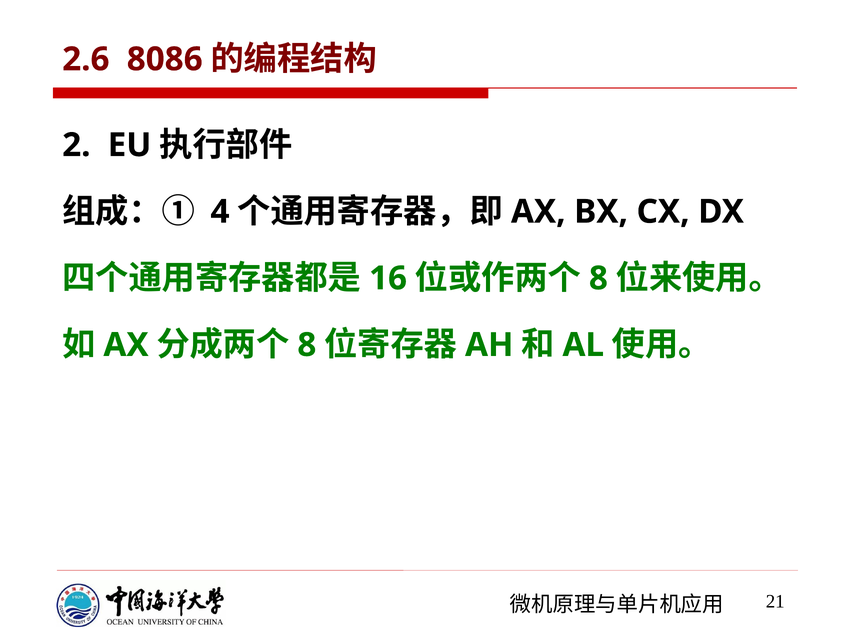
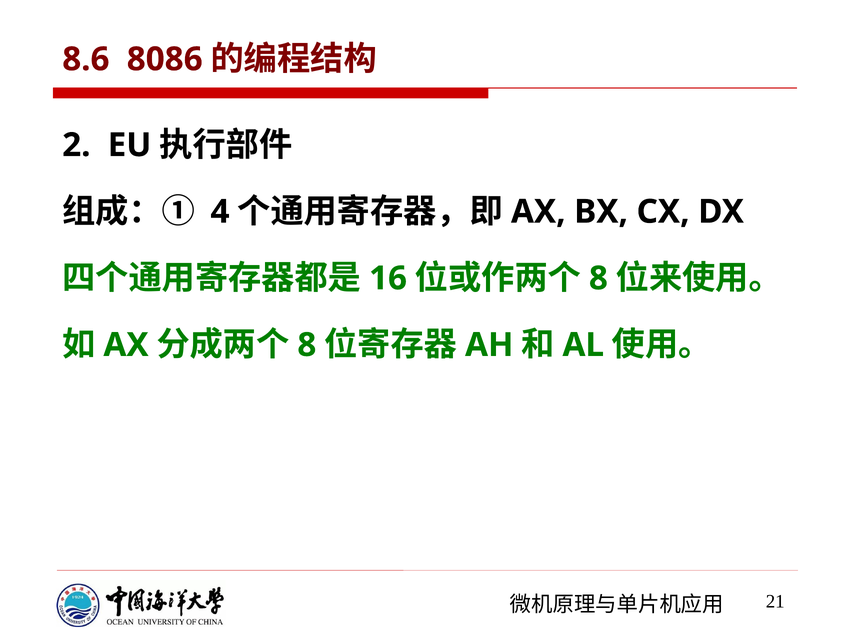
2.6: 2.6 -> 8.6 (86, 59)
